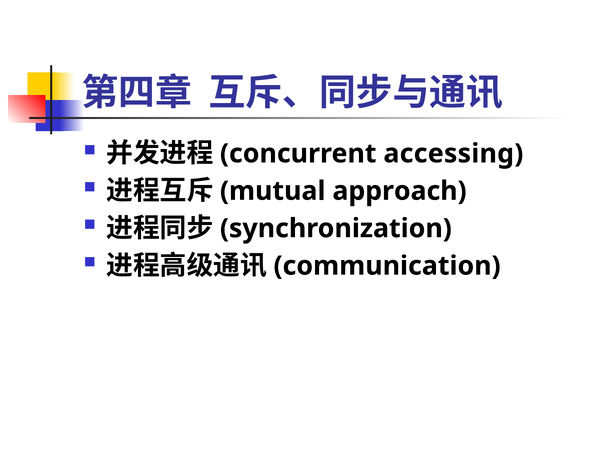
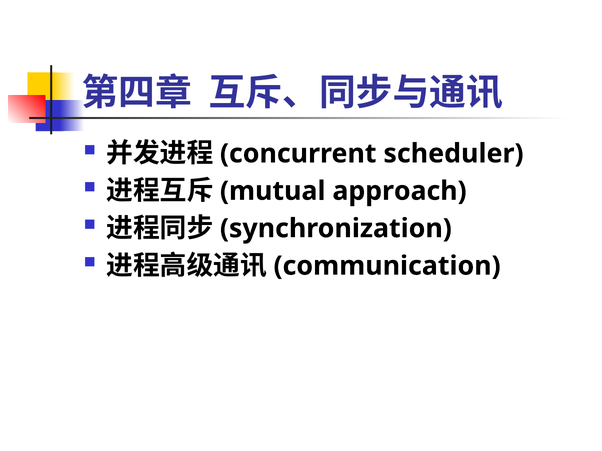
accessing: accessing -> scheduler (453, 154)
